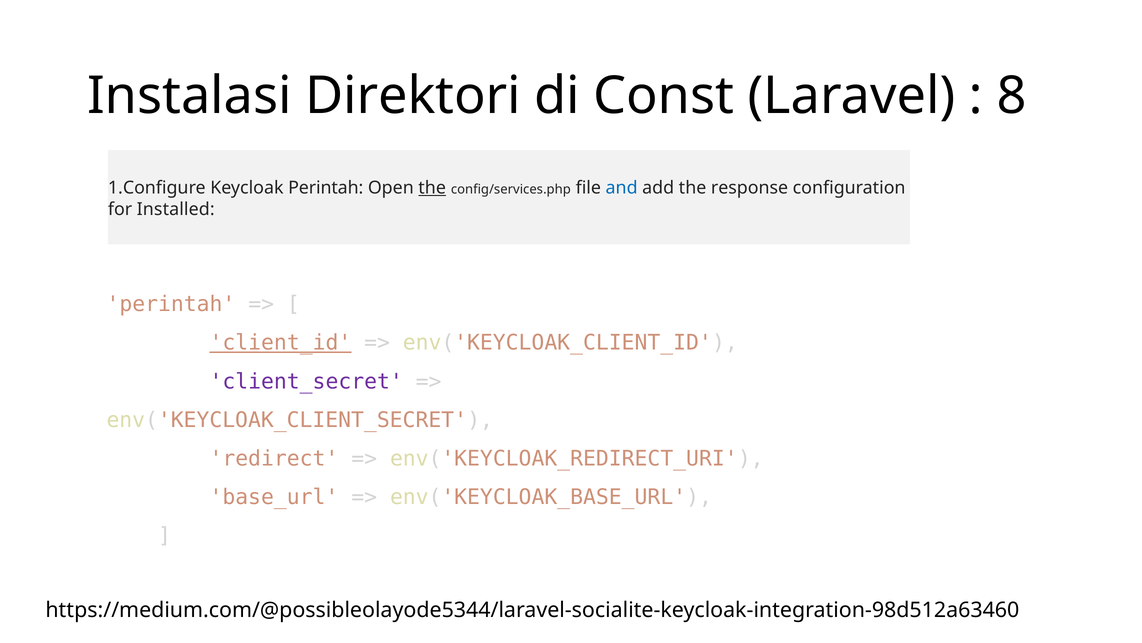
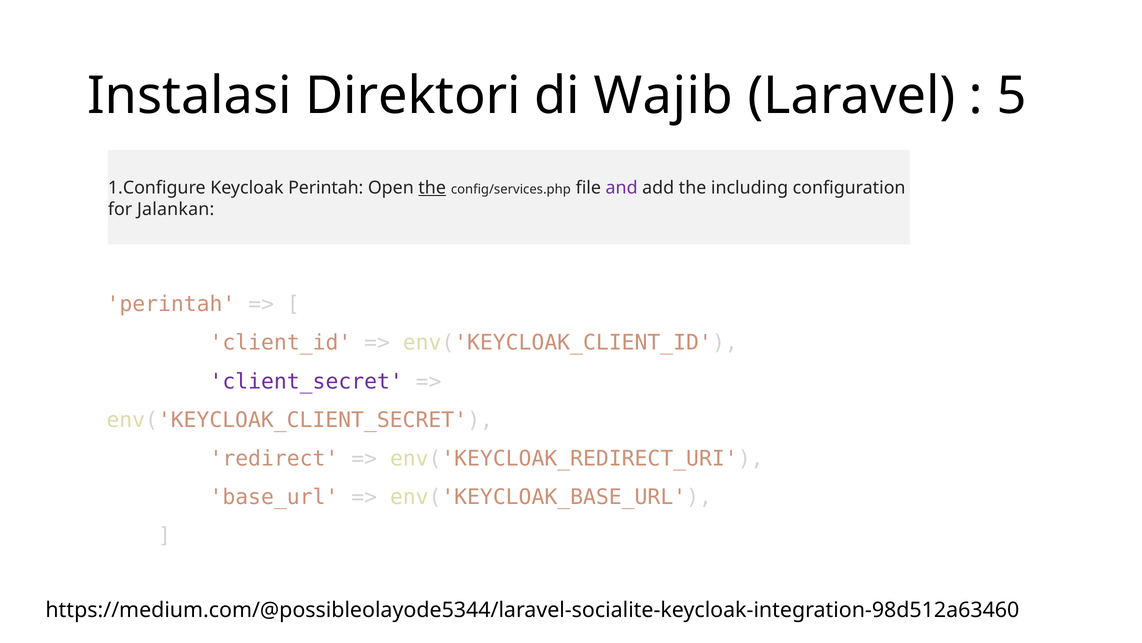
Const: Const -> Wajib (663, 96)
8: 8 -> 5 (1012, 96)
and colour: blue -> purple (622, 187)
response: response -> including (750, 187)
Installed: Installed -> Jalankan (176, 209)
client_id underline: present -> none (280, 343)
